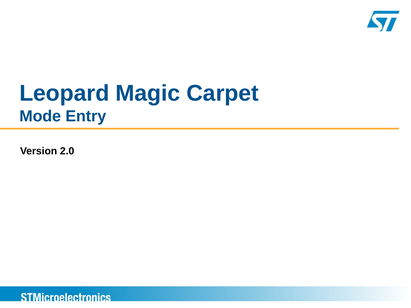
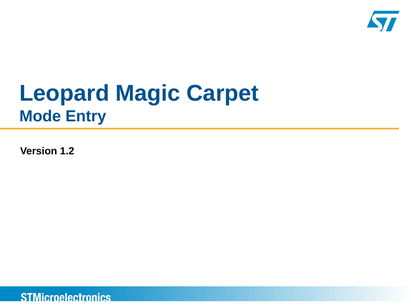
2.0: 2.0 -> 1.2 (67, 151)
